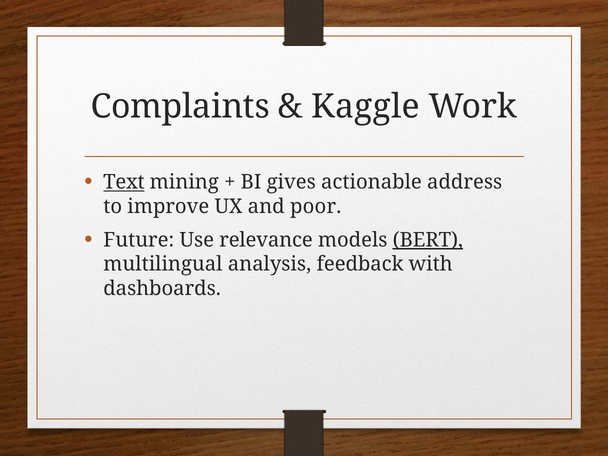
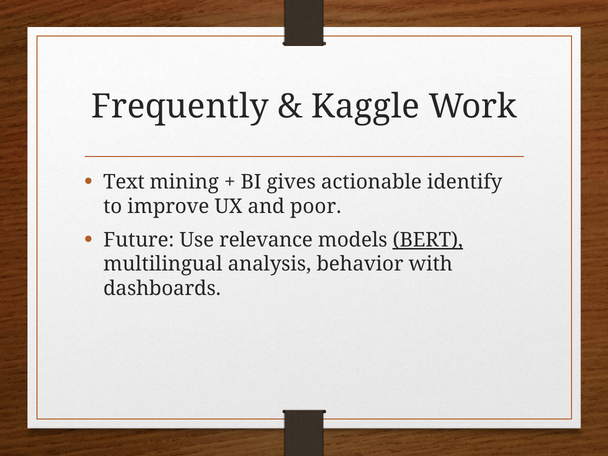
Complaints: Complaints -> Frequently (180, 107)
Text underline: present -> none (124, 182)
address: address -> identify (465, 182)
feedback: feedback -> behavior (360, 264)
